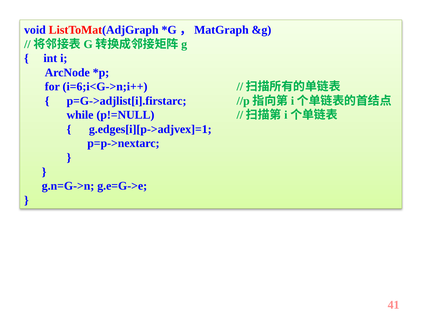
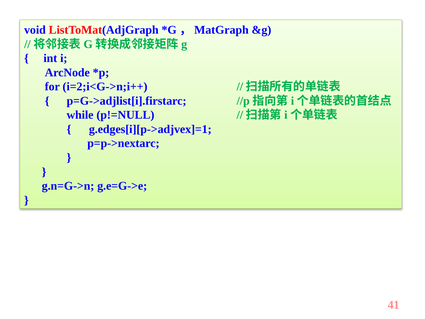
i=6;i<G->n;i++: i=6;i<G->n;i++ -> i=2;i<G->n;i++ (105, 87)
